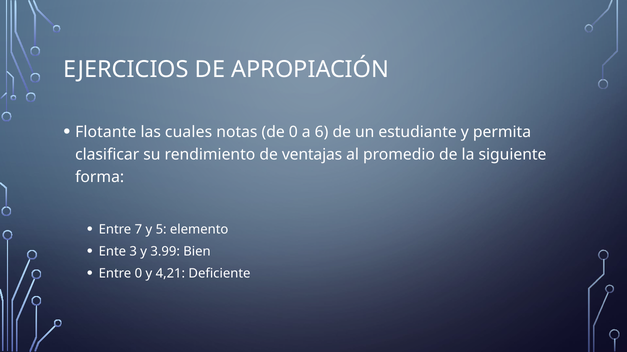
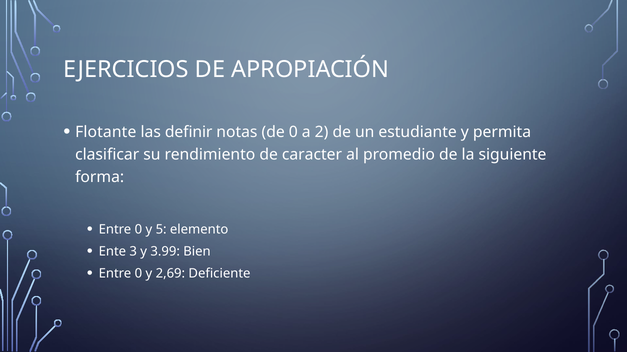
cuales: cuales -> definir (189, 132)
6: 6 -> 2 (322, 132)
ventajas: ventajas -> caracter (312, 155)
7: 7 -> 0 (138, 230)
4,21: 4,21 -> 2,69 (170, 274)
